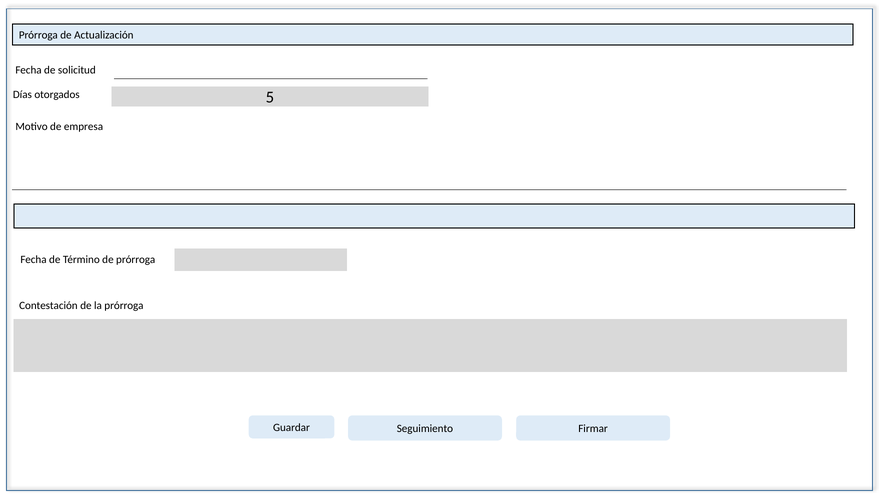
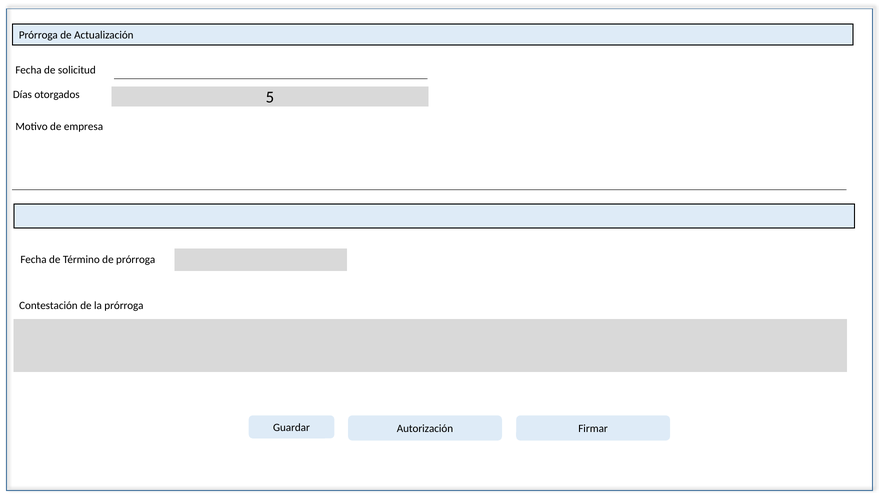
Seguimiento: Seguimiento -> Autorización (425, 428)
